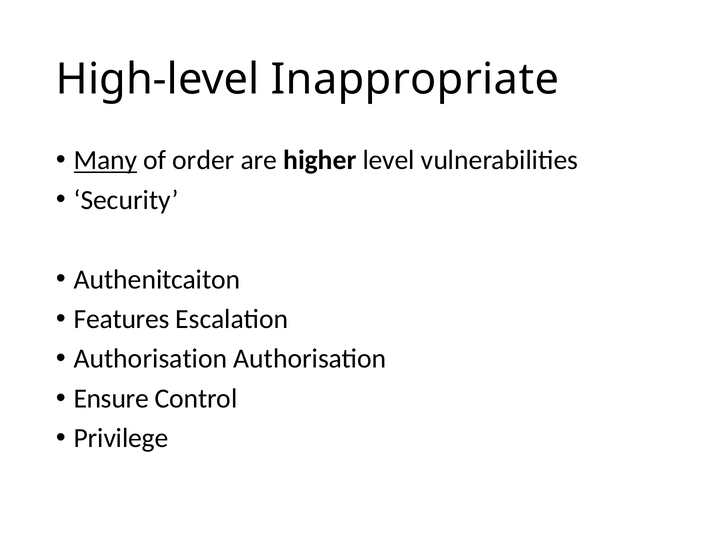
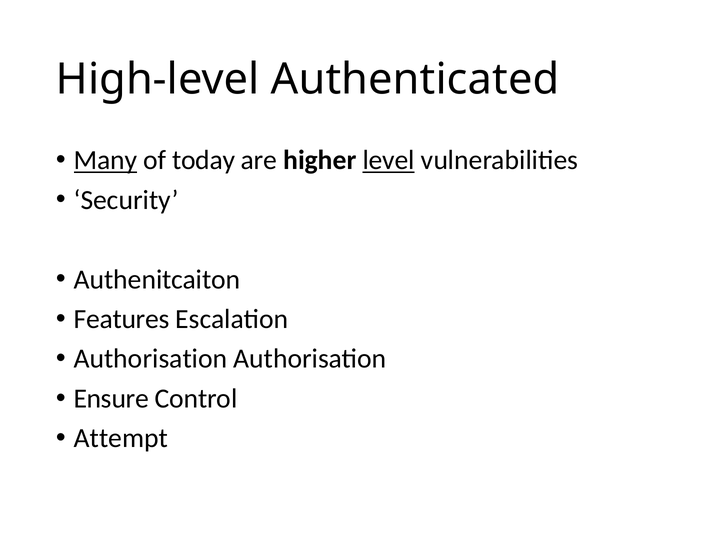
Inappropriate: Inappropriate -> Authenticated (415, 80)
order: order -> today (204, 160)
level underline: none -> present (389, 160)
Privilege: Privilege -> Attempt (121, 439)
